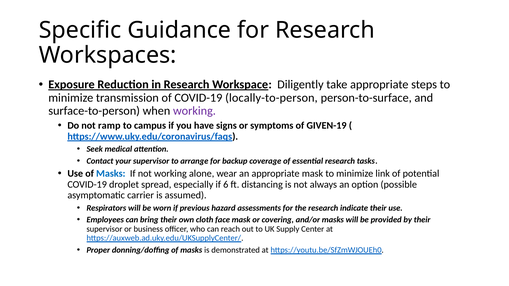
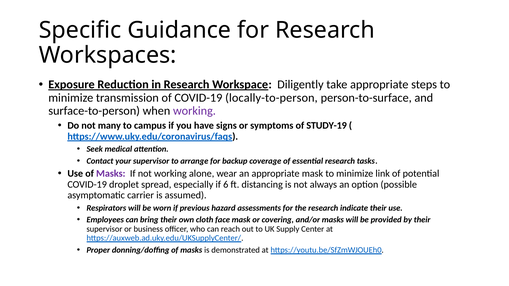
ramp: ramp -> many (109, 126)
GIVEN-19: GIVEN-19 -> STUDY-19 (327, 126)
Masks colour: blue -> purple (111, 174)
